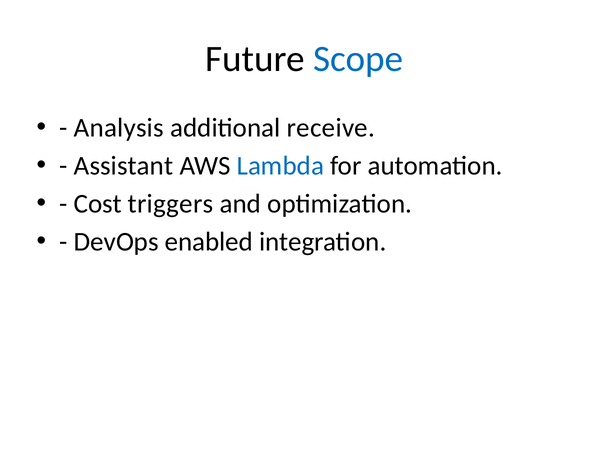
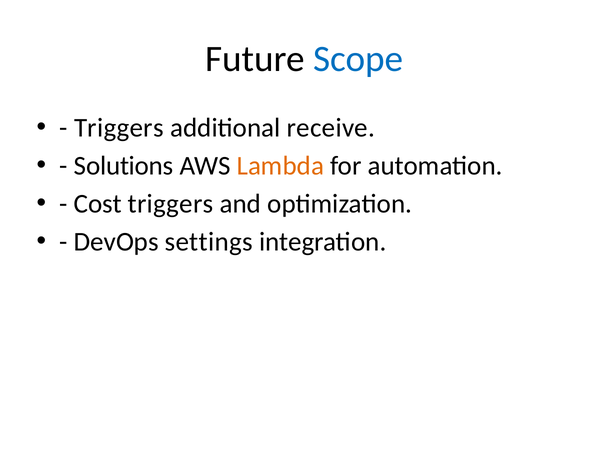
Analysis: Analysis -> Triggers (119, 128)
Assistant: Assistant -> Solutions (124, 166)
Lambda colour: blue -> orange (280, 166)
enabled: enabled -> settings (209, 241)
